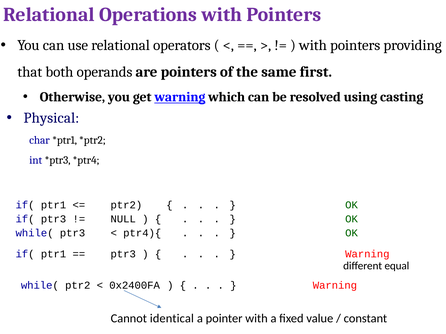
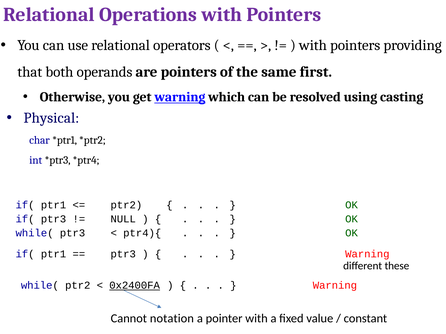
equal: equal -> these (397, 266)
0x2400FA underline: none -> present (135, 286)
identical: identical -> notation (172, 319)
